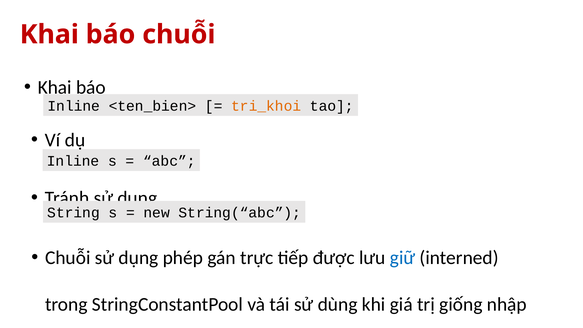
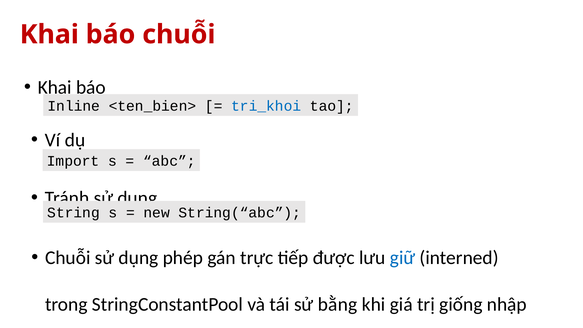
tri_khoi colour: orange -> blue (266, 106)
Inline: Inline -> Import (73, 161)
dùng: dùng -> bằng (338, 304)
